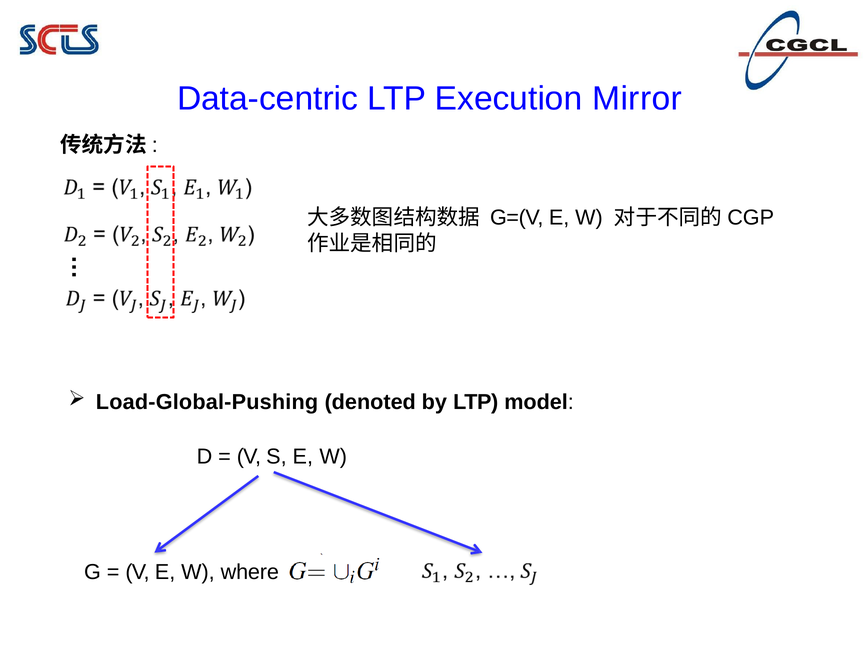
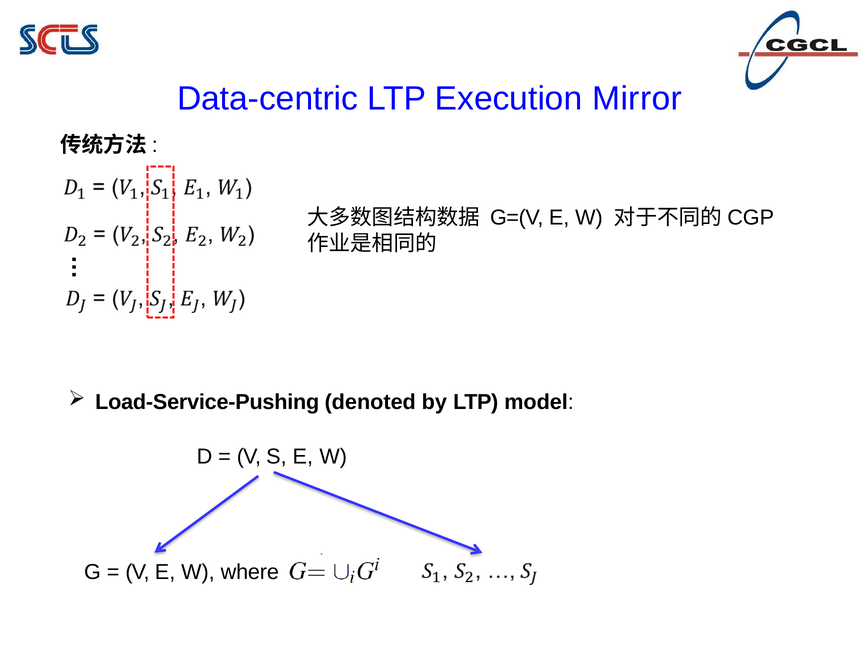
Load-Global-Pushing: Load-Global-Pushing -> Load-Service-Pushing (207, 402)
